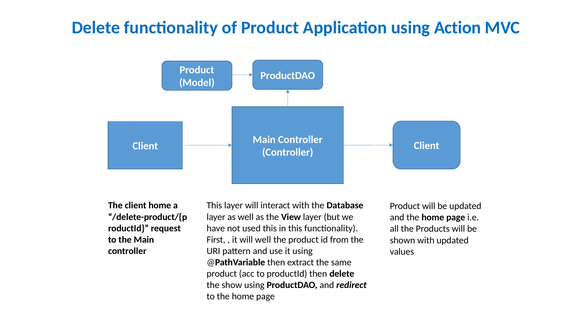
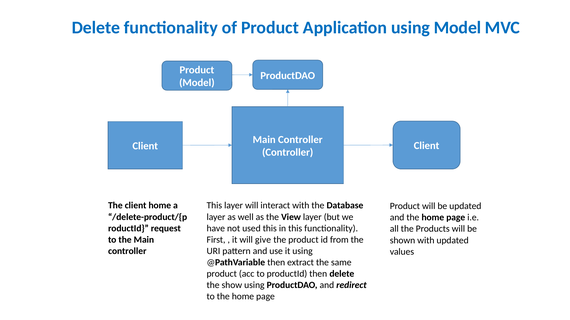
using Action: Action -> Model (458, 28)
will well: well -> give (263, 240)
